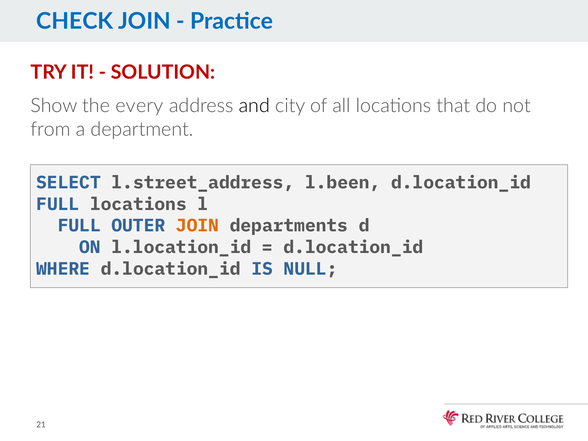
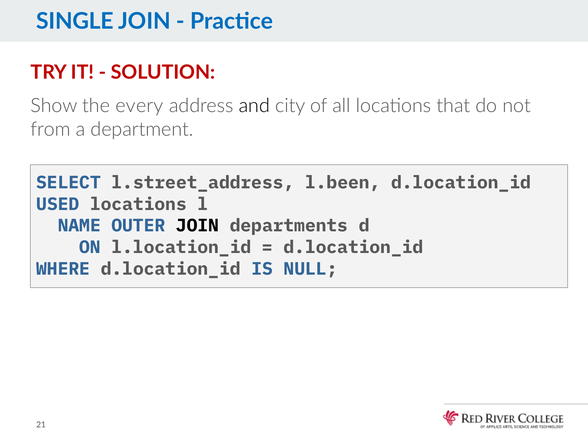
CHECK: CHECK -> SINGLE (75, 21)
FULL: FULL -> USED (58, 204)
FULL: FULL -> NAME (79, 226)
JOIN colour: orange -> black (198, 226)
